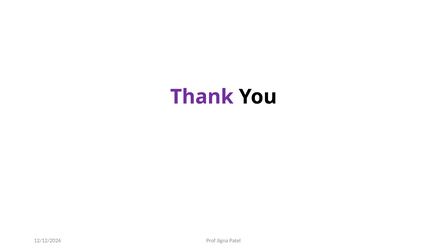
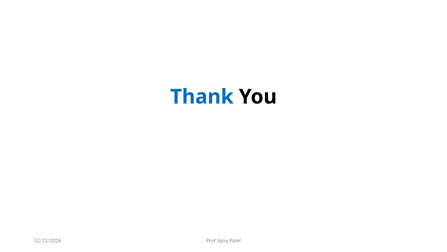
Thank colour: purple -> blue (202, 97)
